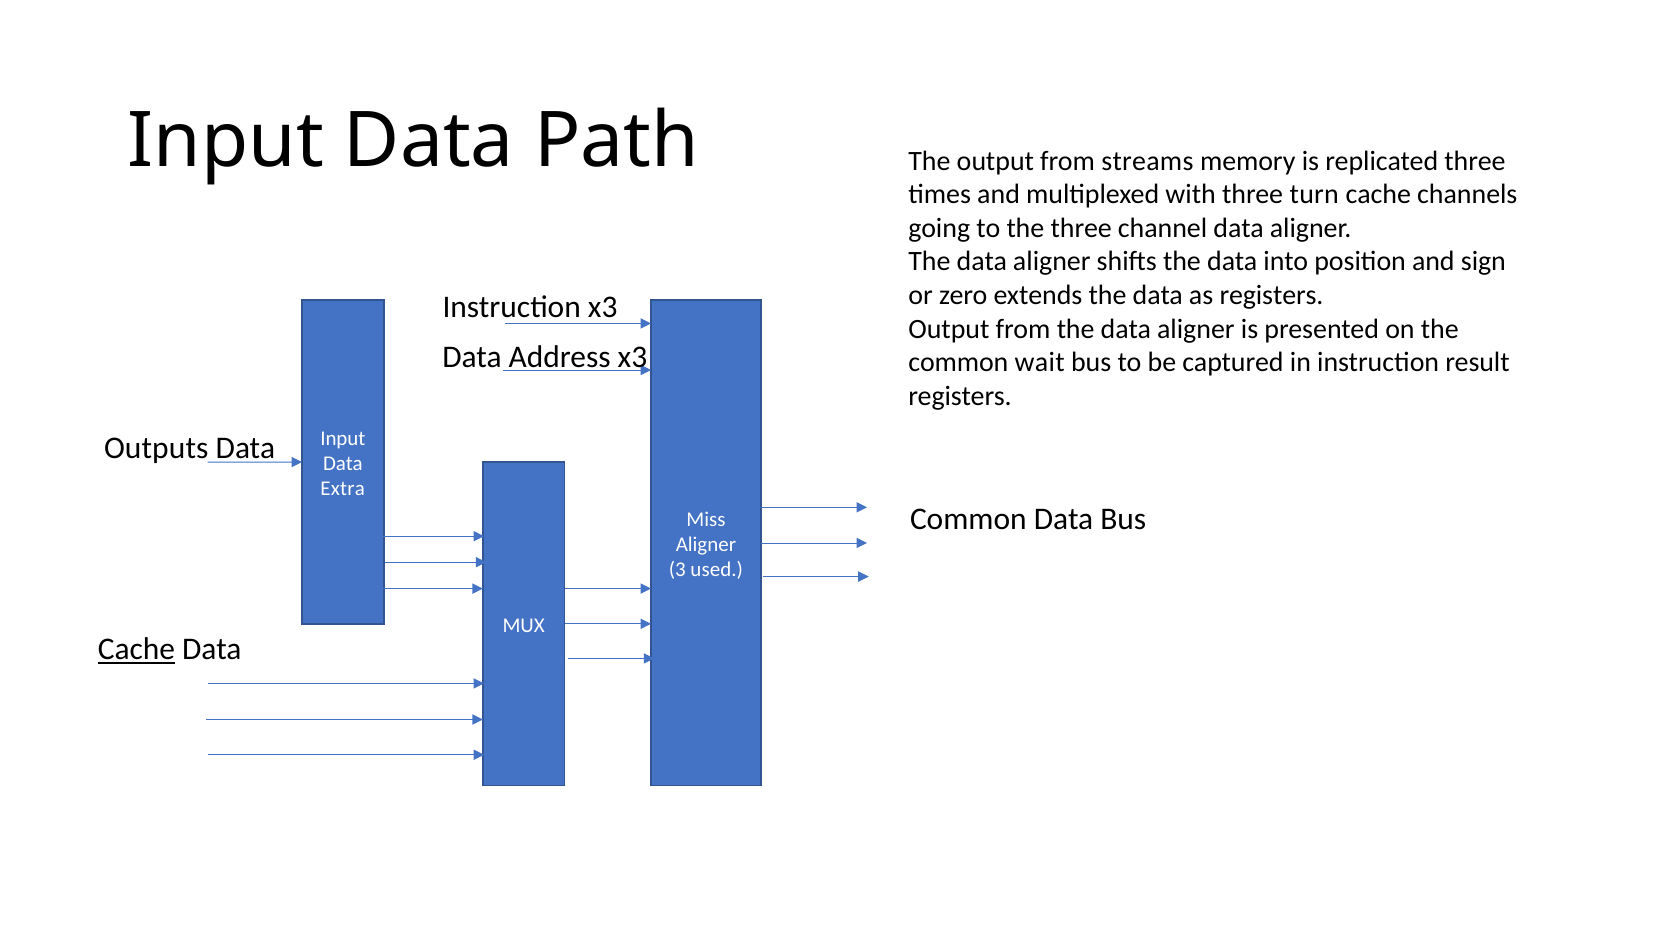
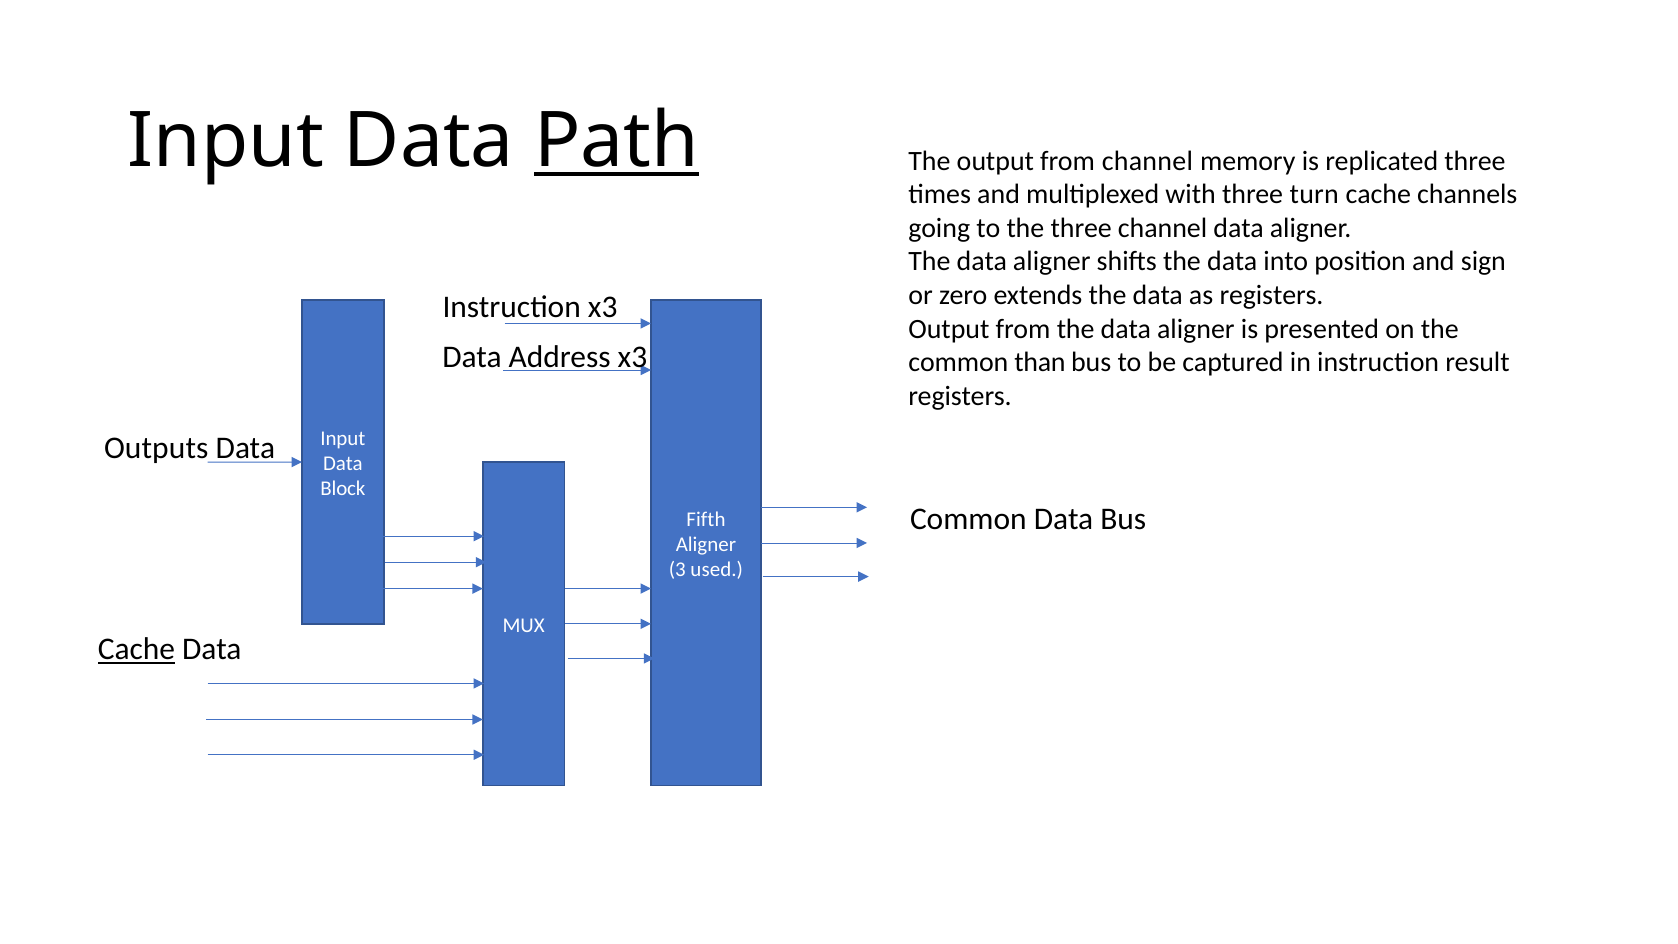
Path underline: none -> present (617, 141)
from streams: streams -> channel (1147, 161)
wait: wait -> than (1040, 362)
Extra: Extra -> Block (343, 489)
Miss: Miss -> Fifth (706, 519)
